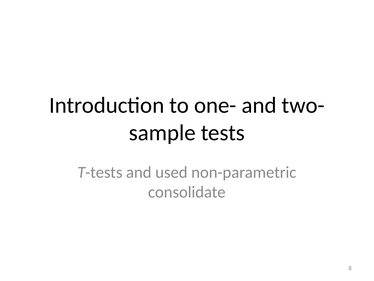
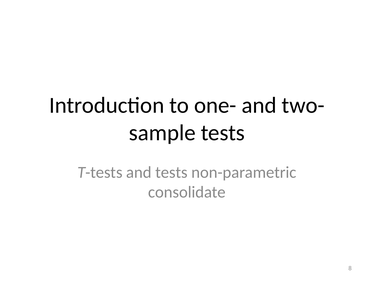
and used: used -> tests (172, 172)
